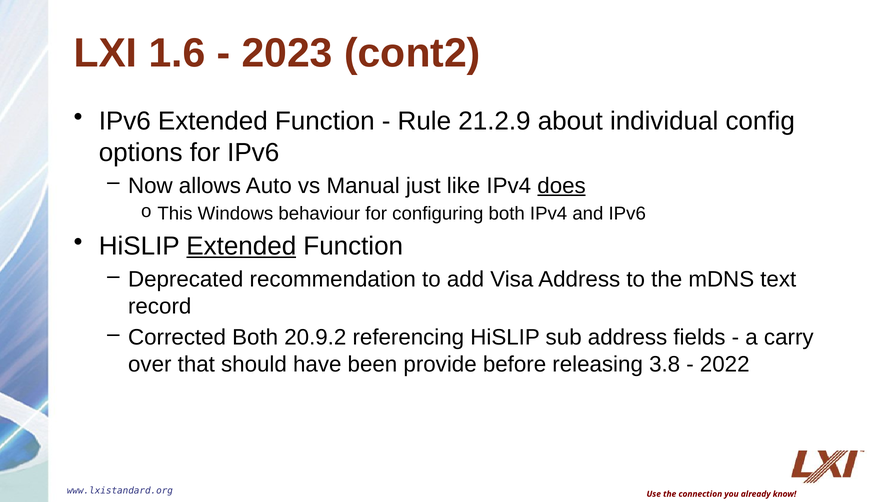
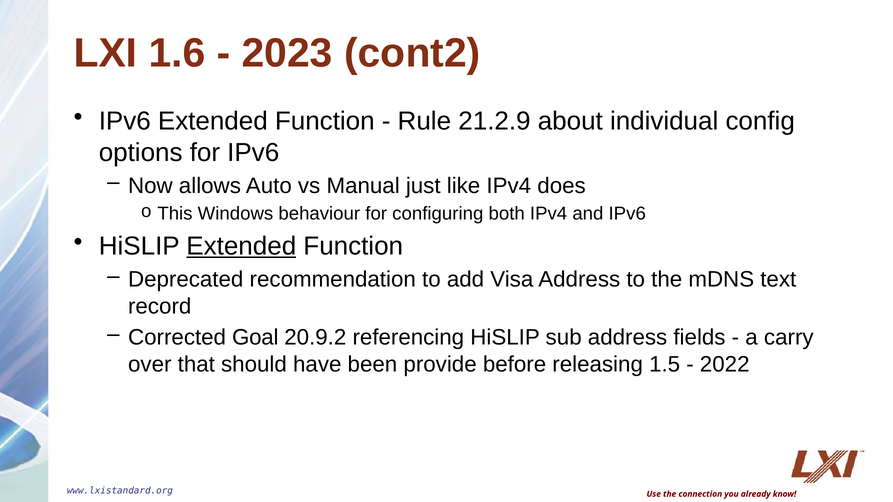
does underline: present -> none (562, 186)
Corrected Both: Both -> Goal (255, 338)
3.8: 3.8 -> 1.5 (665, 364)
